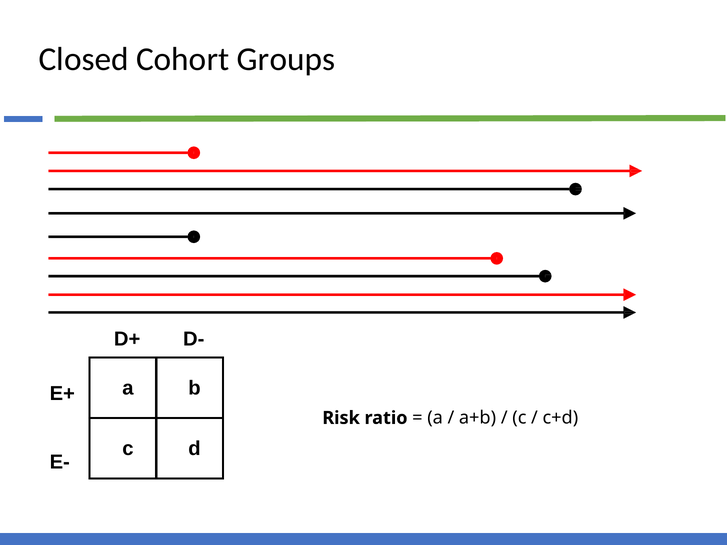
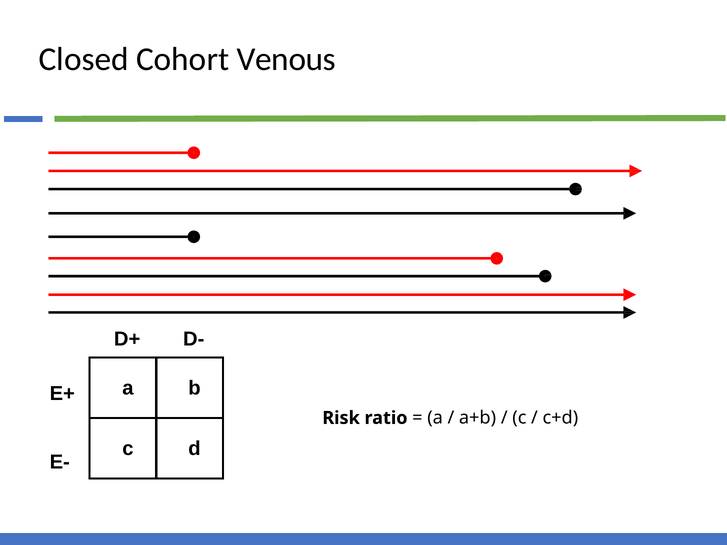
Groups: Groups -> Venous (286, 60)
